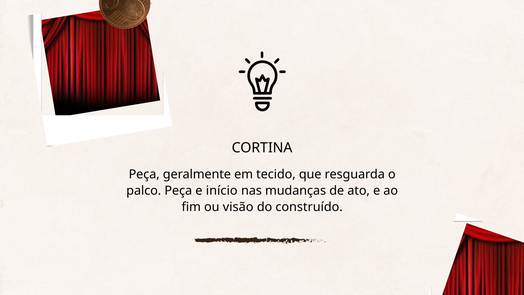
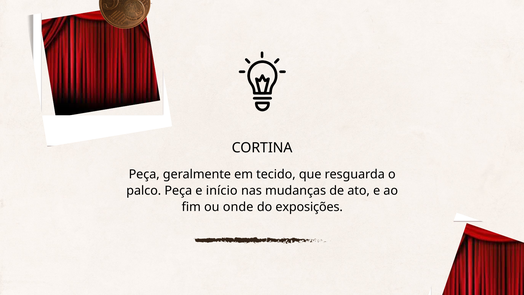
visão: visão -> onde (238, 207)
construído: construído -> exposições (309, 207)
